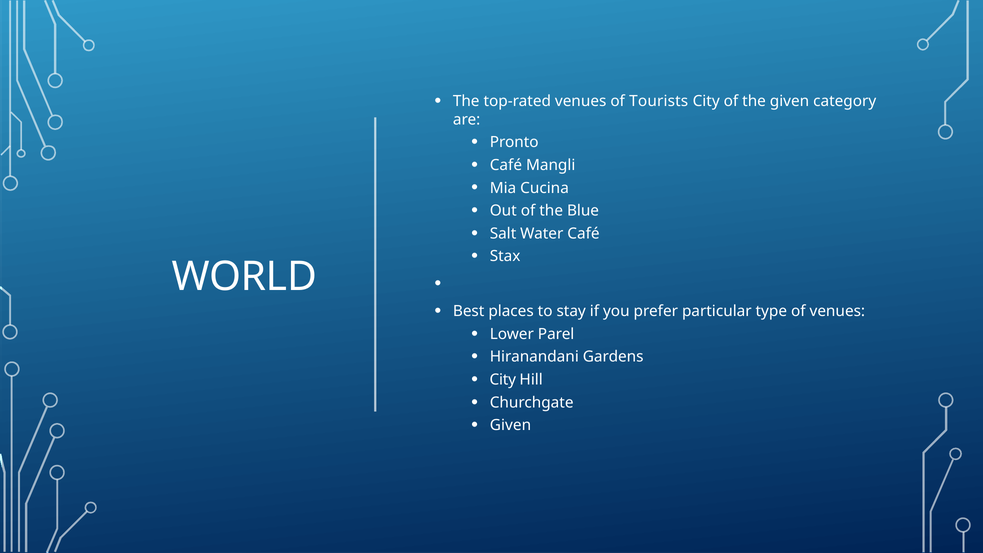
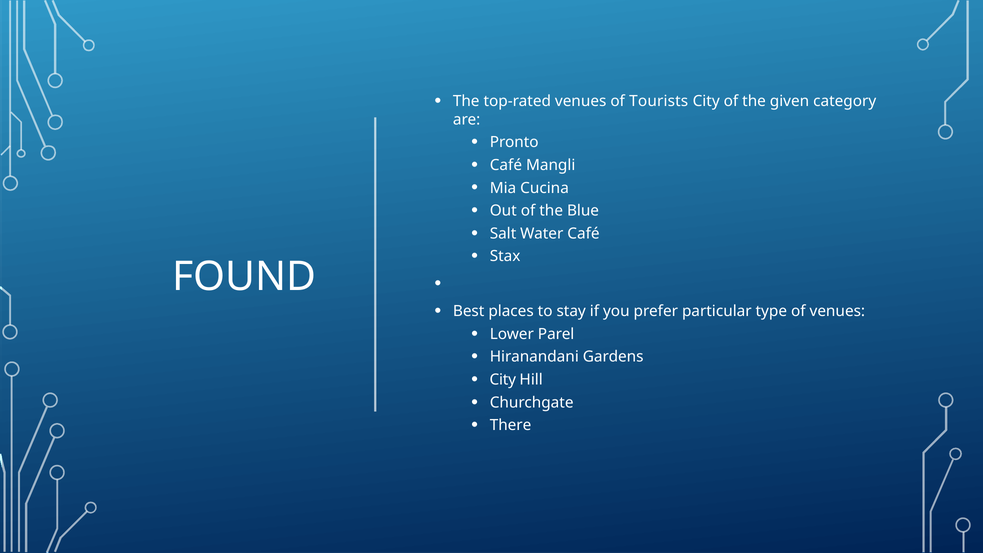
WORLD: WORLD -> FOUND (244, 277)
Given: Given -> There (511, 425)
